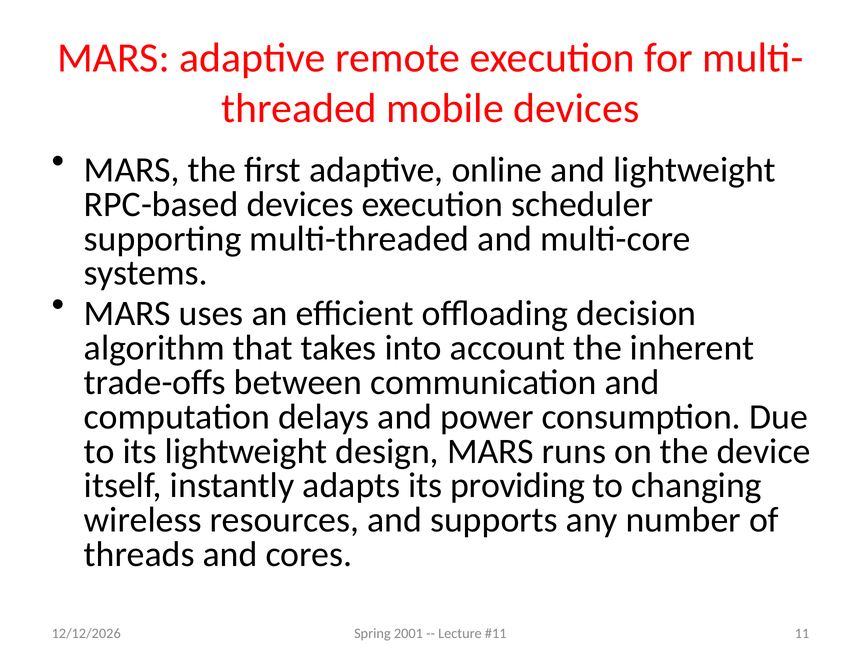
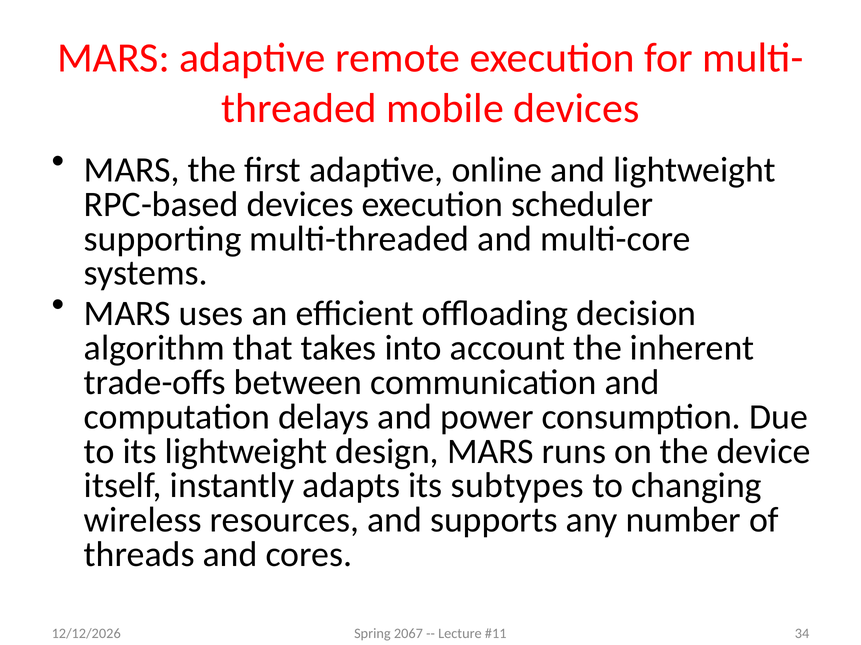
providing: providing -> subtypes (517, 486)
2001: 2001 -> 2067 (408, 634)
11: 11 -> 34 (802, 634)
